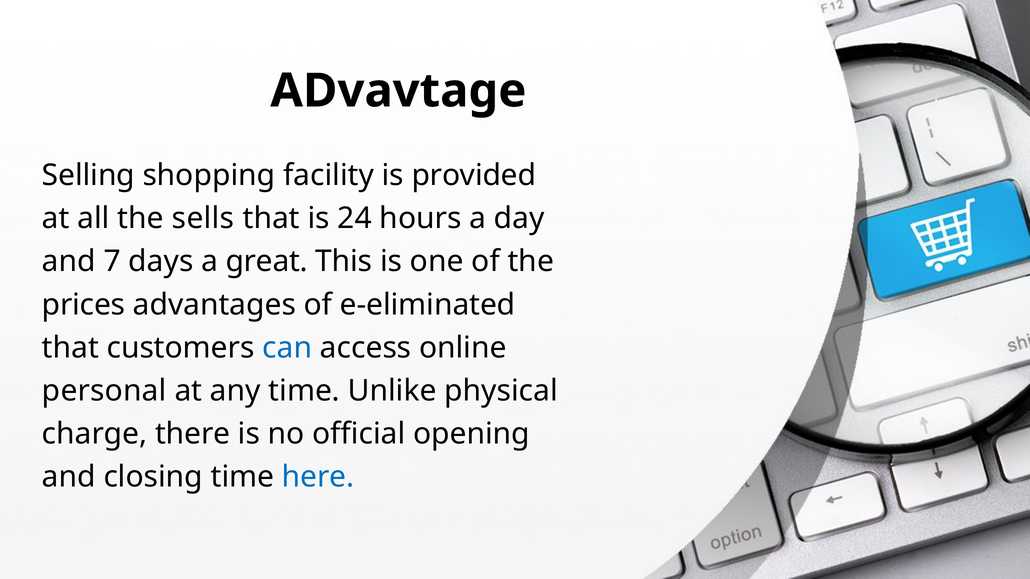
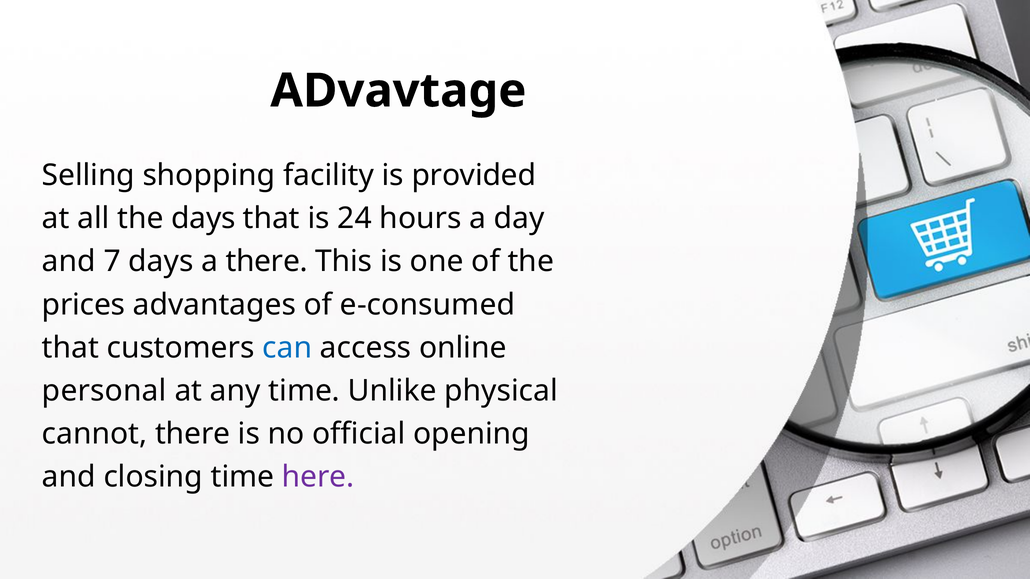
the sells: sells -> days (203, 219)
a great: great -> there (267, 262)
e-eliminated: e-eliminated -> e-consumed (428, 305)
charge: charge -> cannot (95, 434)
here colour: blue -> purple (318, 477)
